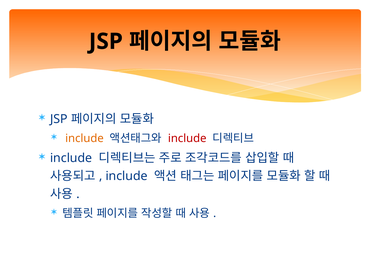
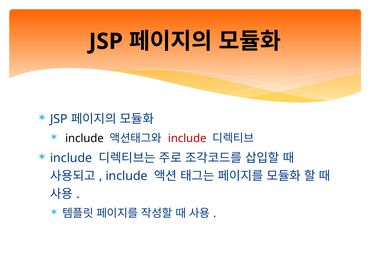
include colour: orange -> black (84, 138)
